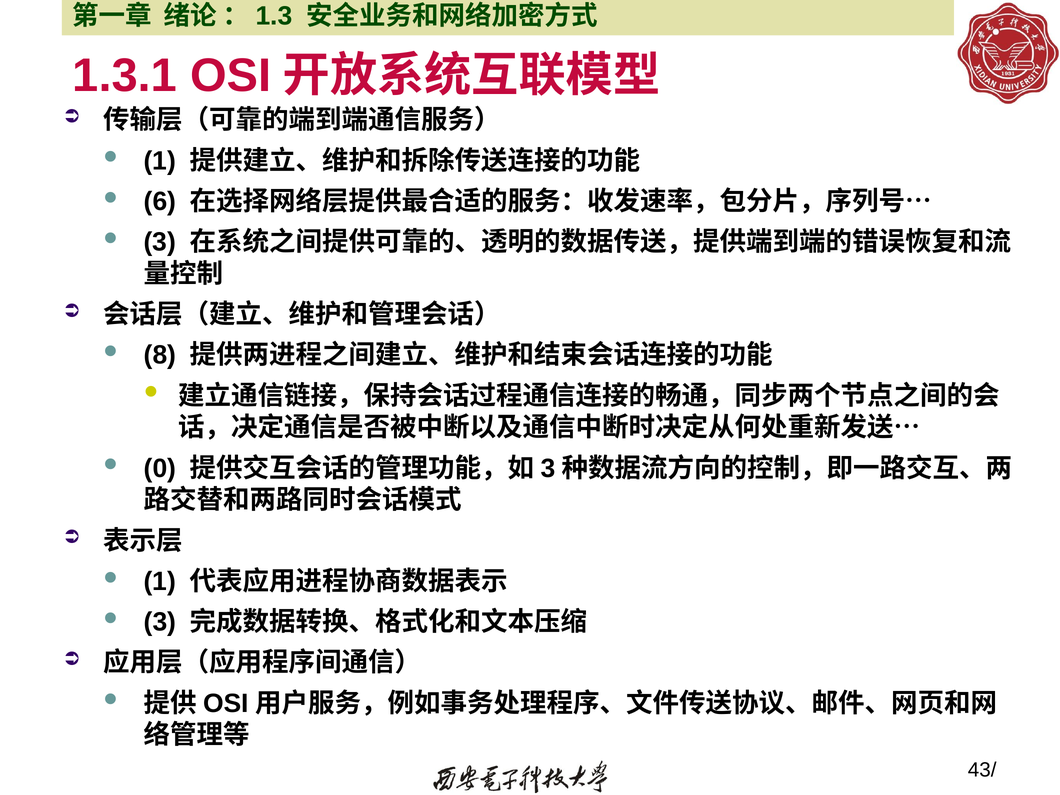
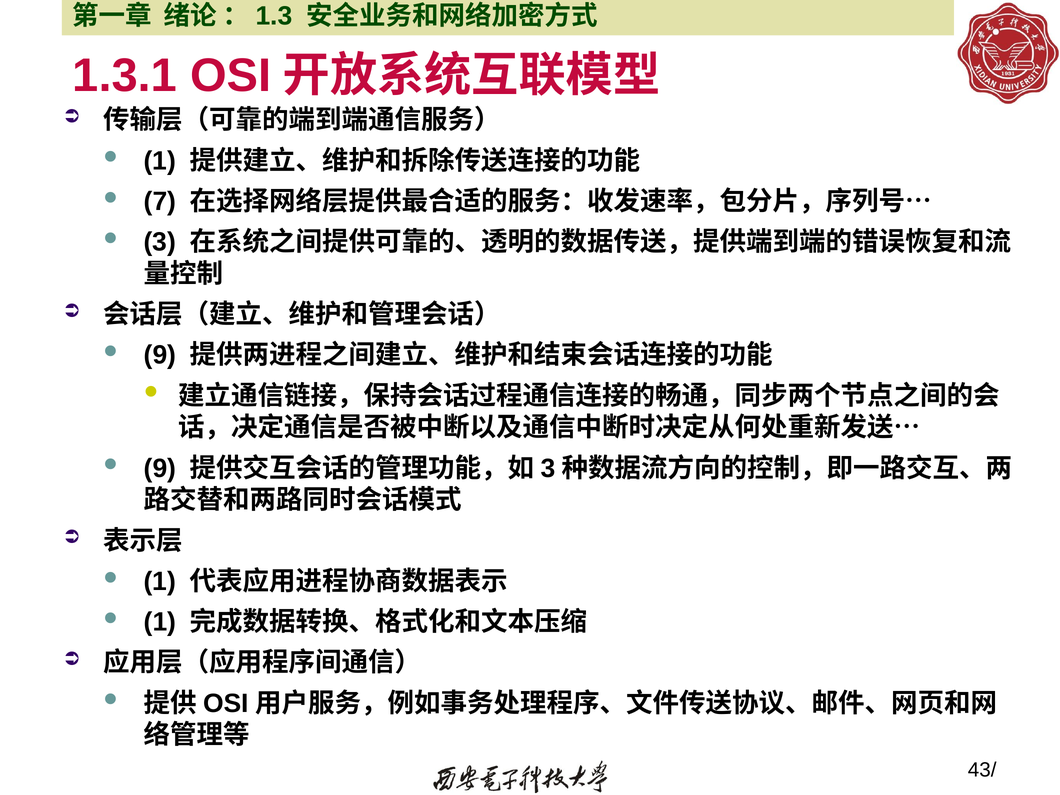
6: 6 -> 7 (160, 202)
8: 8 -> 9 (160, 355)
0: 0 -> 9 (160, 468)
3: 3 -> 1 (160, 622)
